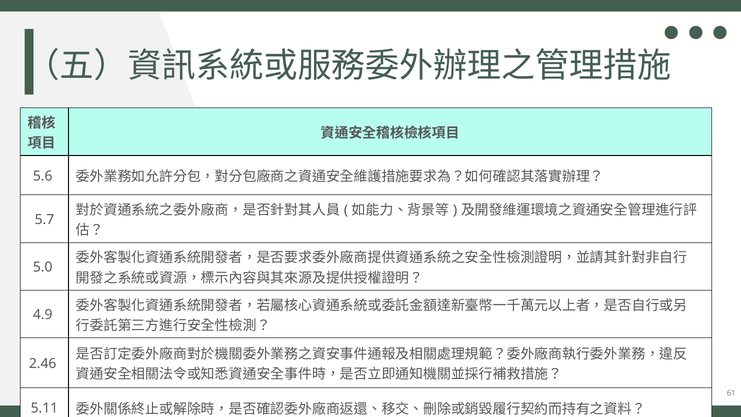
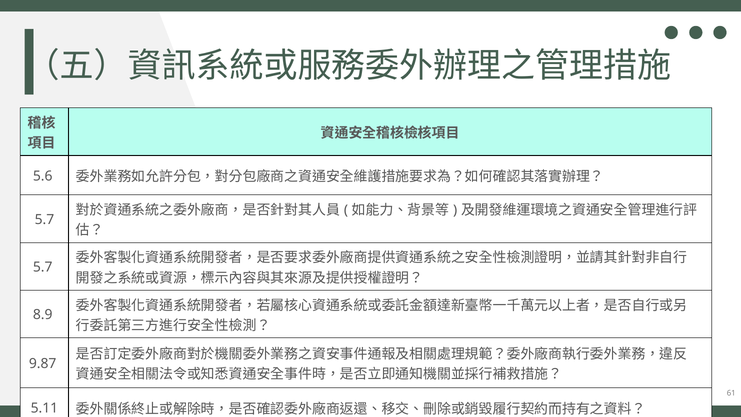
5.0: 5.0 -> 5.7 (43, 267)
4.9: 4.9 -> 8.9 (43, 315)
2.46: 2.46 -> 9.87 (43, 363)
